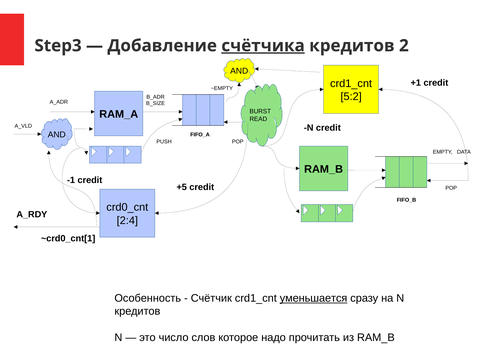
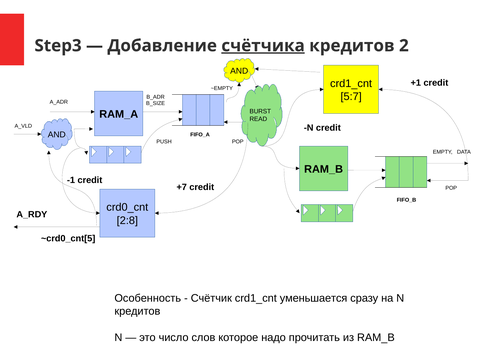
5:2: 5:2 -> 5:7 (351, 97)
+5: +5 -> +7 (182, 187)
2:4: 2:4 -> 2:8 (127, 221)
~crd0_cnt[1: ~crd0_cnt[1 -> ~crd0_cnt[5 (68, 239)
уменьшается underline: present -> none (314, 299)
